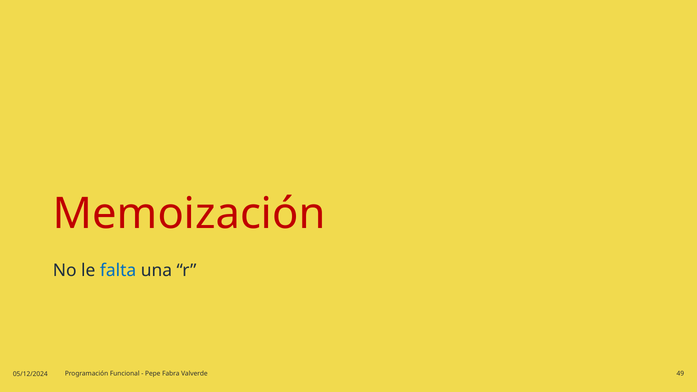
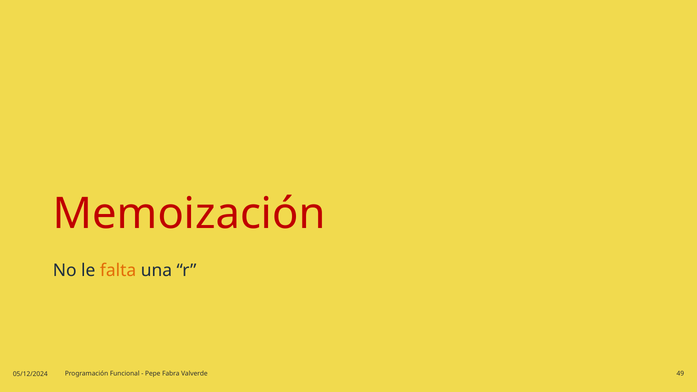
falta colour: blue -> orange (118, 270)
